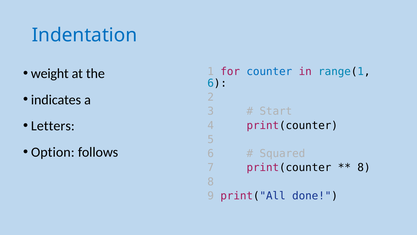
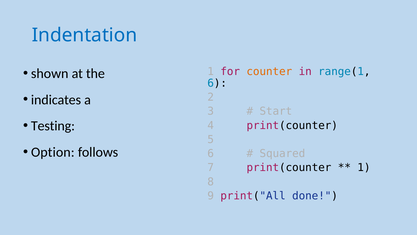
weight: weight -> shown (50, 73)
counter colour: blue -> orange (269, 71)
Letters: Letters -> Testing (53, 126)
8: 8 -> 1 (364, 167)
